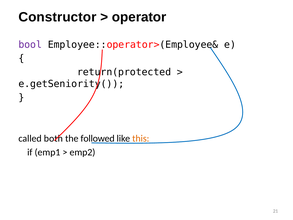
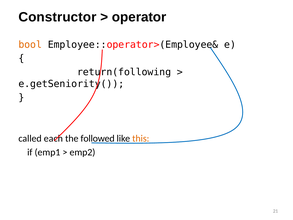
bool colour: purple -> orange (30, 45)
return(protected: return(protected -> return(following (124, 72)
both: both -> each (53, 138)
